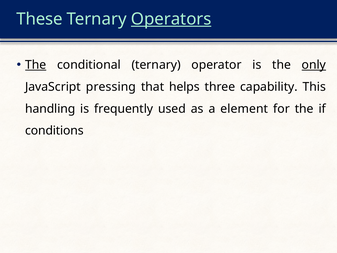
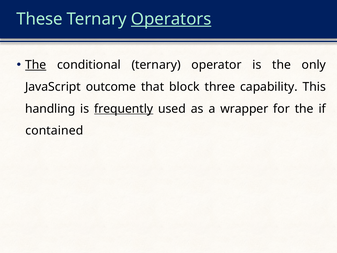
only underline: present -> none (314, 65)
pressing: pressing -> outcome (111, 87)
helps: helps -> block (184, 87)
frequently underline: none -> present (124, 109)
element: element -> wrapper (244, 109)
conditions: conditions -> contained (54, 131)
